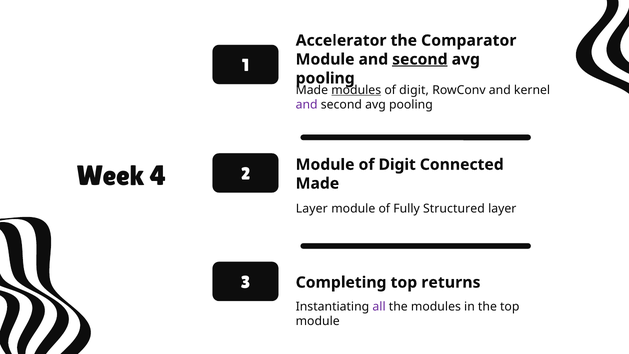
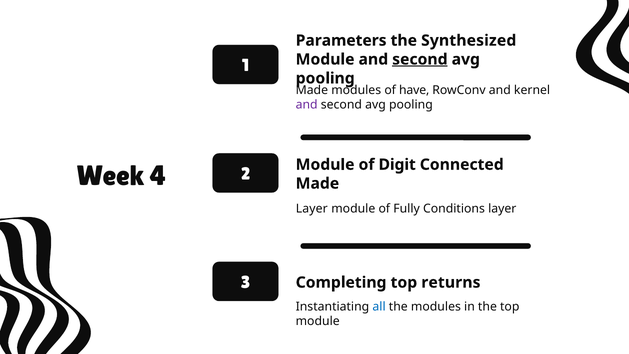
Accelerator: Accelerator -> Parameters (341, 40)
Comparator: Comparator -> Synthesized (469, 40)
modules underline: present -> none (356, 90)
digit: digit -> have (414, 90)
Structured: Structured -> Conditions (454, 209)
all colour: purple -> blue (379, 307)
